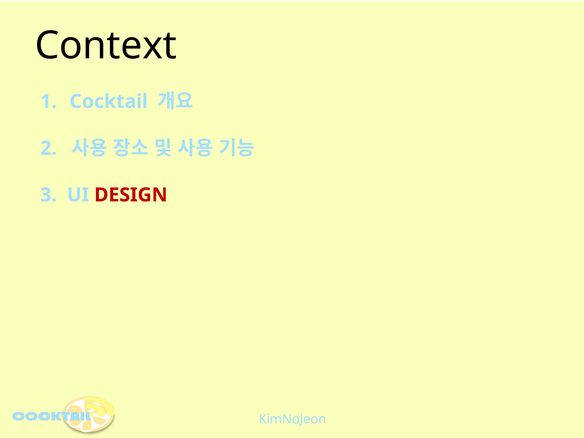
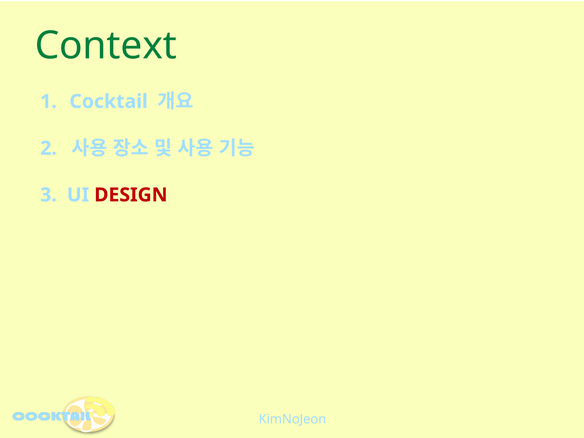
Context colour: black -> green (106, 46)
